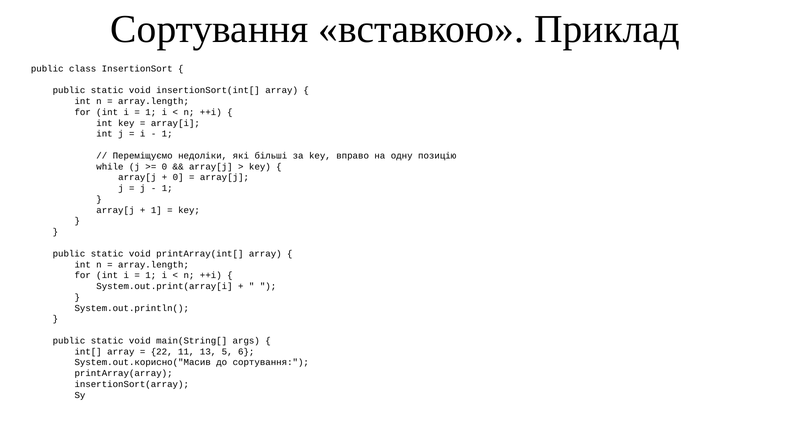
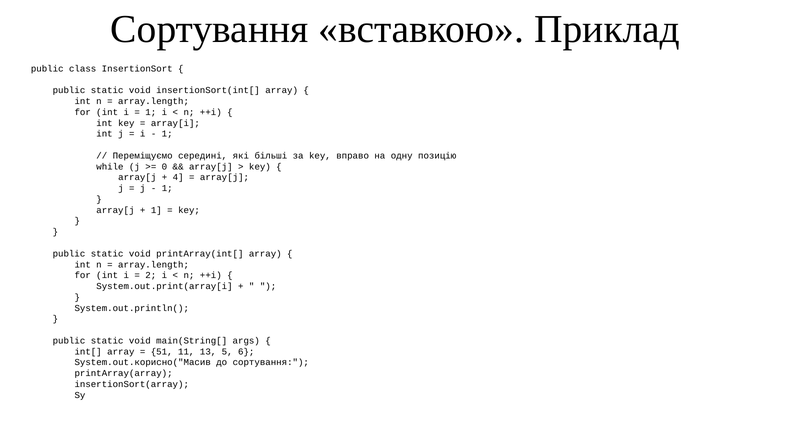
недоліки: недоліки -> середині (203, 156)
0: 0 -> 4 (178, 177)
1: 1 -> 2 (151, 275)
22: 22 -> 51 (162, 352)
